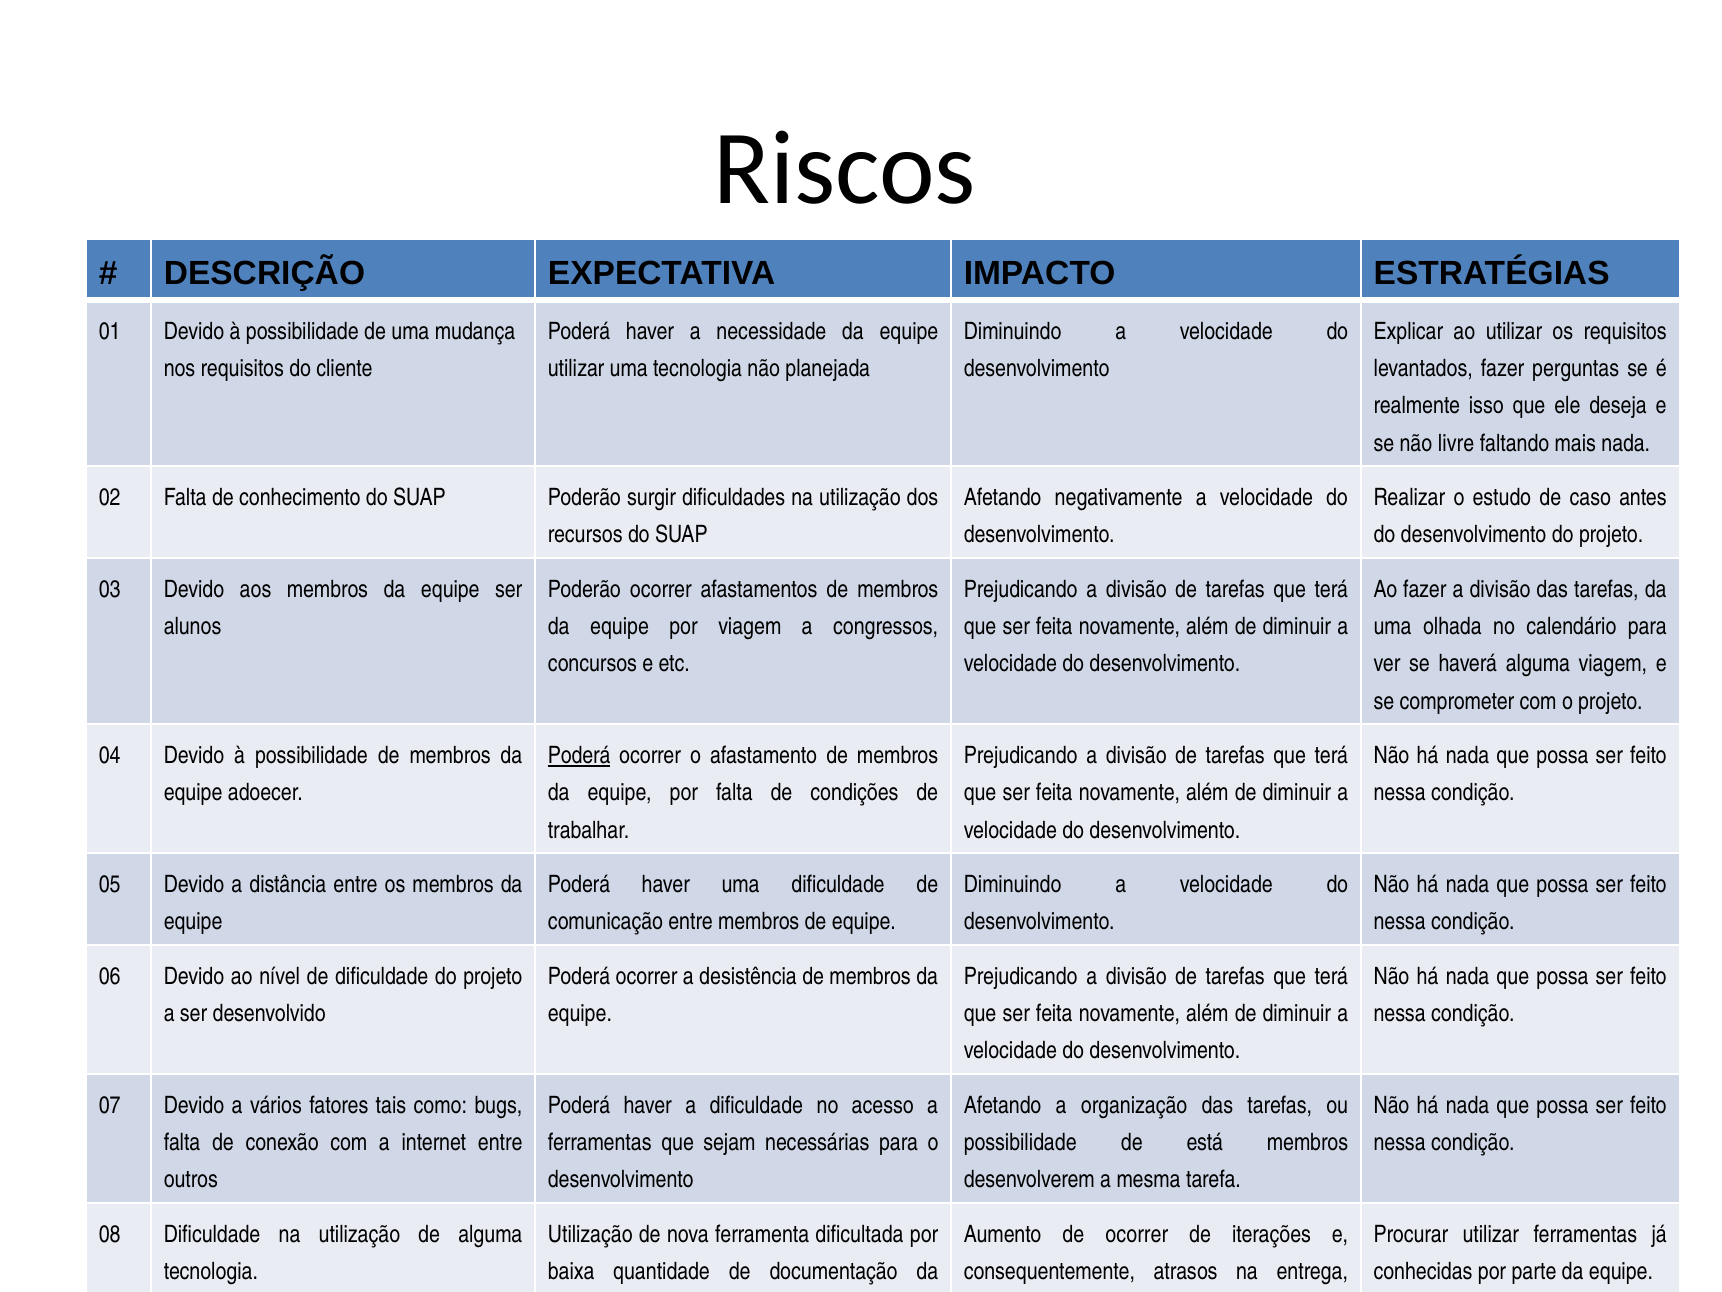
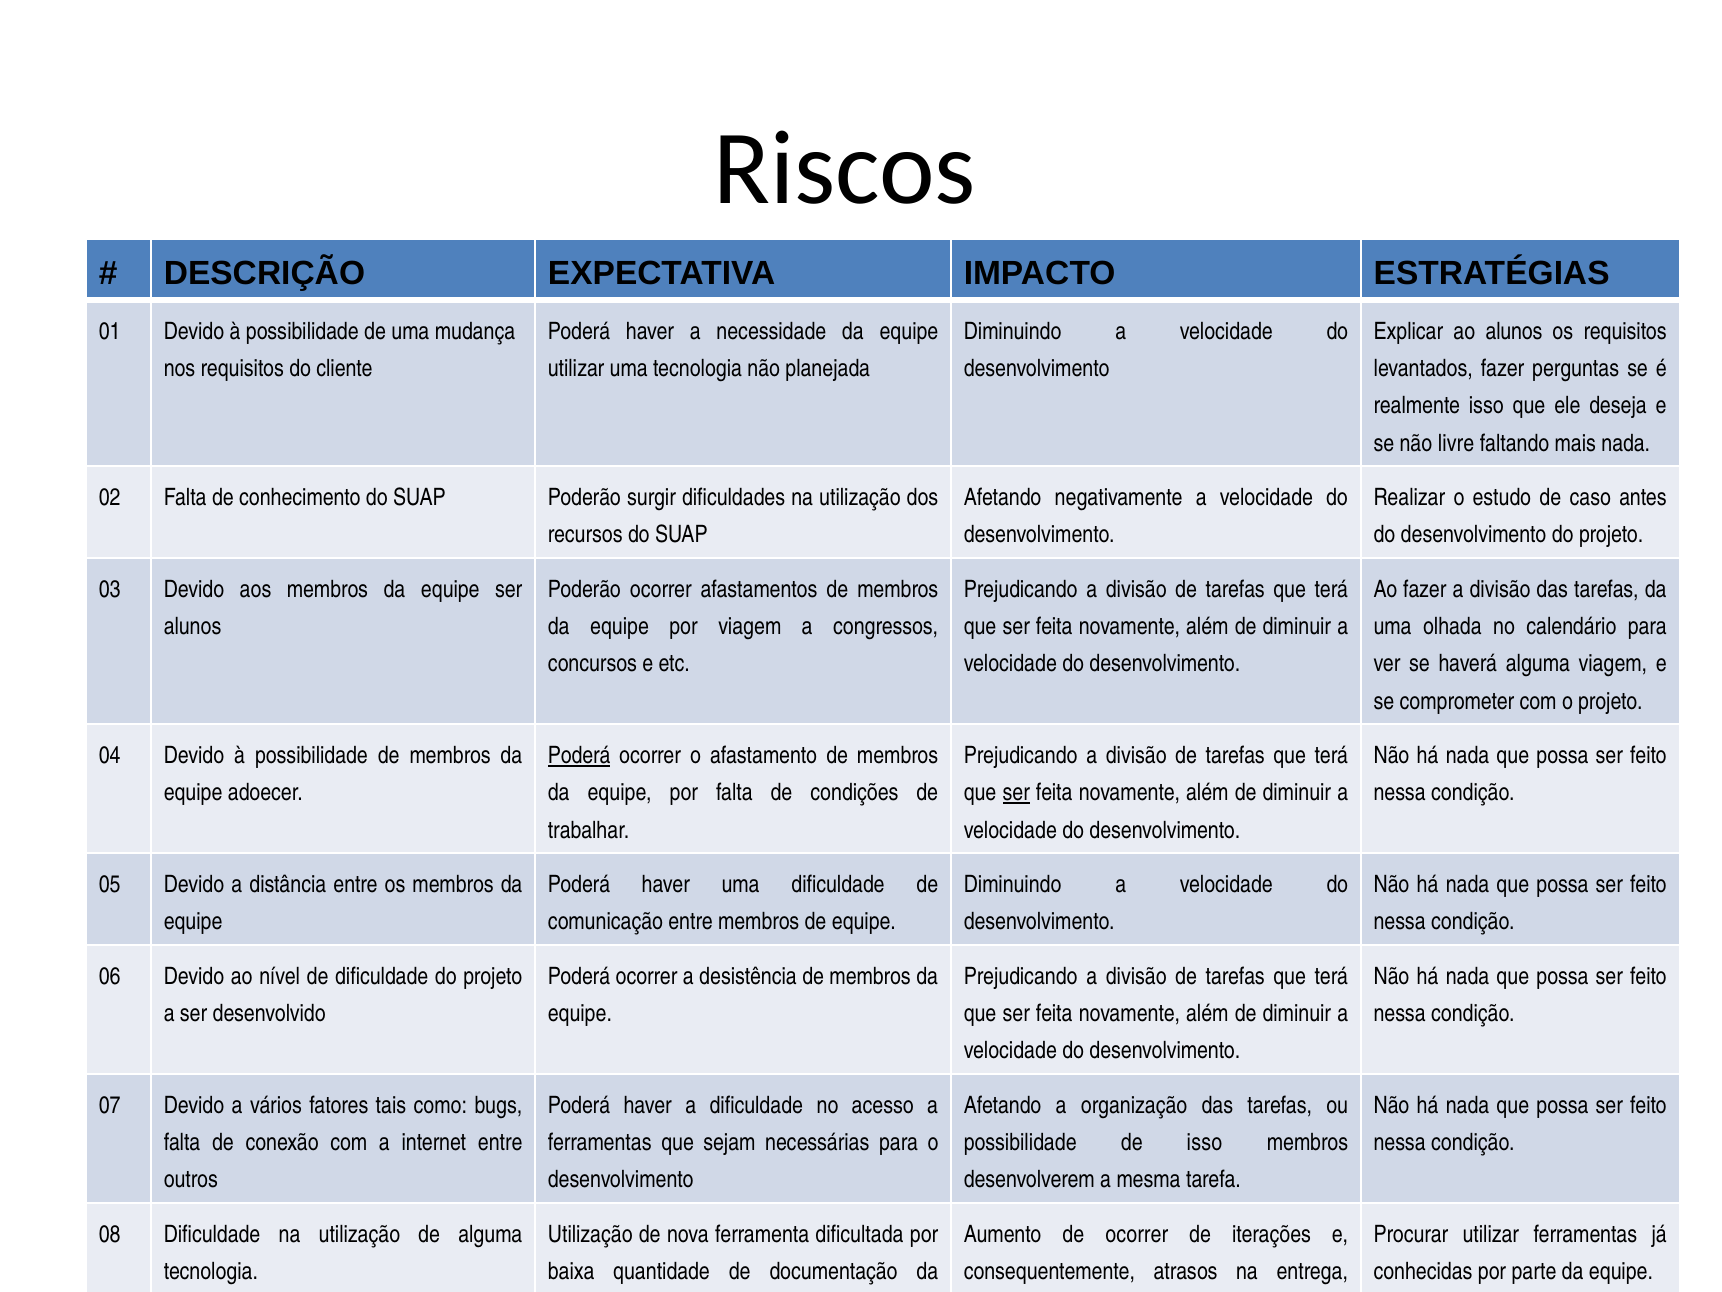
ao utilizar: utilizar -> alunos (1514, 331)
ser underline: none -> present (1016, 793)
de está: está -> isso (1205, 1142)
